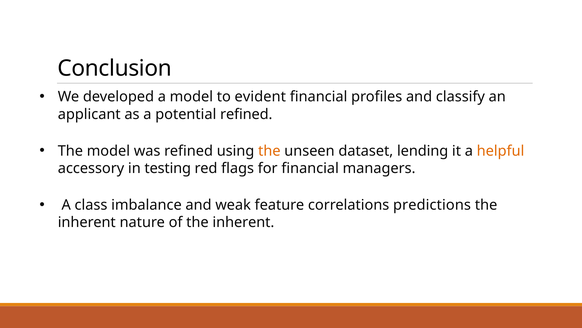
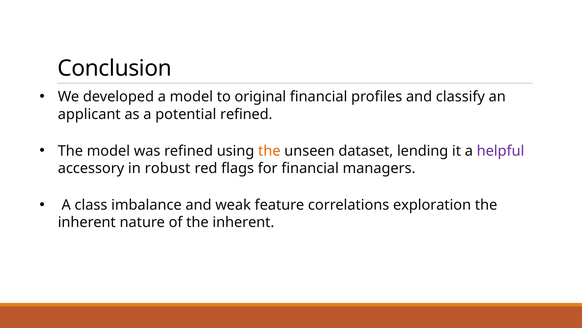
evident: evident -> original (260, 97)
helpful colour: orange -> purple (501, 151)
testing: testing -> robust (168, 168)
predictions: predictions -> exploration (432, 205)
